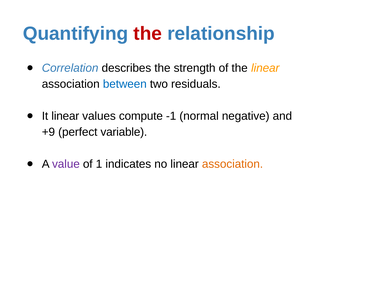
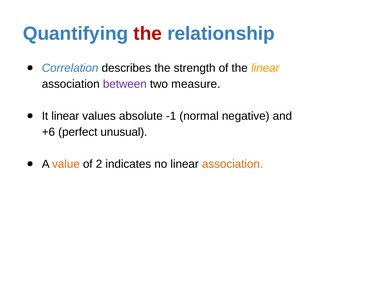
between colour: blue -> purple (125, 84)
residuals: residuals -> measure (196, 84)
compute: compute -> absolute (141, 116)
+9: +9 -> +6 (48, 132)
variable: variable -> unusual (124, 132)
value colour: purple -> orange (66, 164)
1: 1 -> 2 (99, 164)
